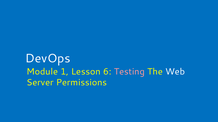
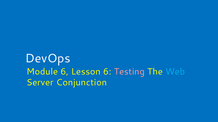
Module 1: 1 -> 6 (65, 72)
Web colour: white -> light blue (175, 72)
Permissions: Permissions -> Conjunction (82, 83)
